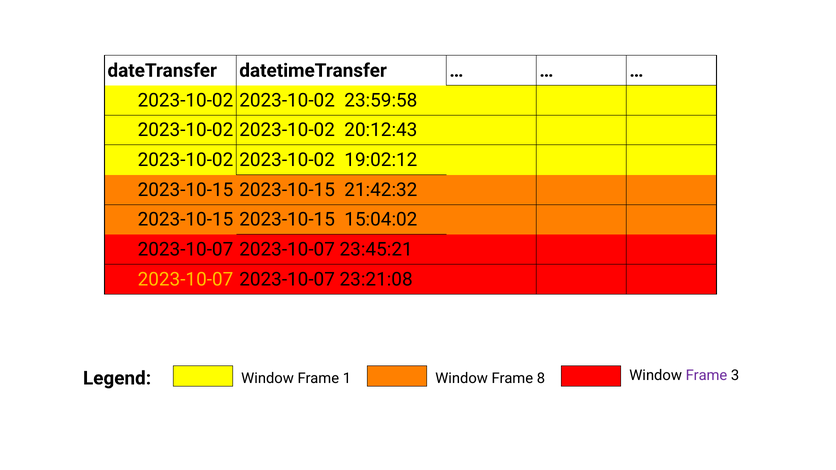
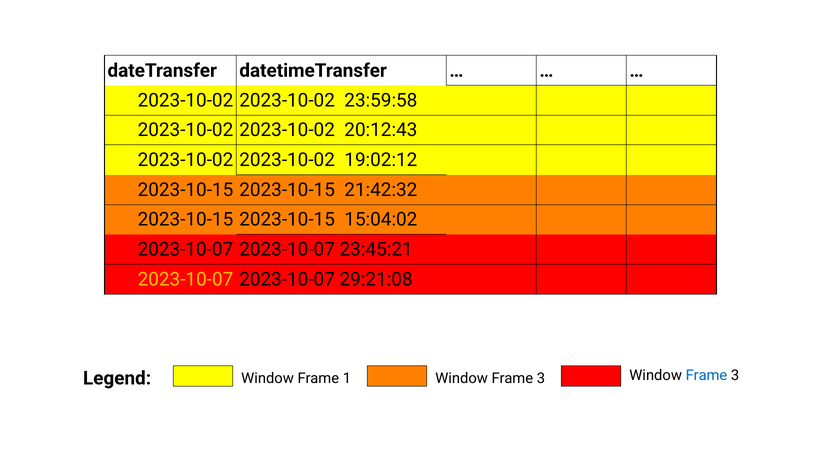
23:21:08: 23:21:08 -> 29:21:08 (376, 280)
Legend Window Frame 8: 8 -> 3 (541, 379)
Frame colour: purple -> blue (706, 376)
